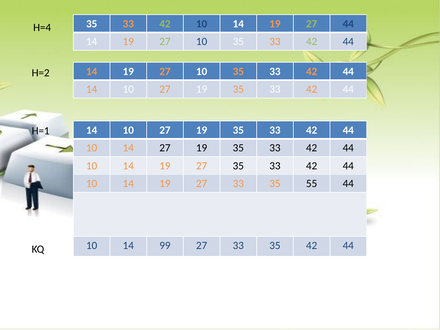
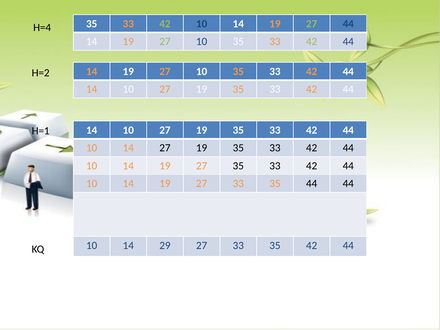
35 55: 55 -> 44 (312, 184)
99: 99 -> 29 (165, 245)
